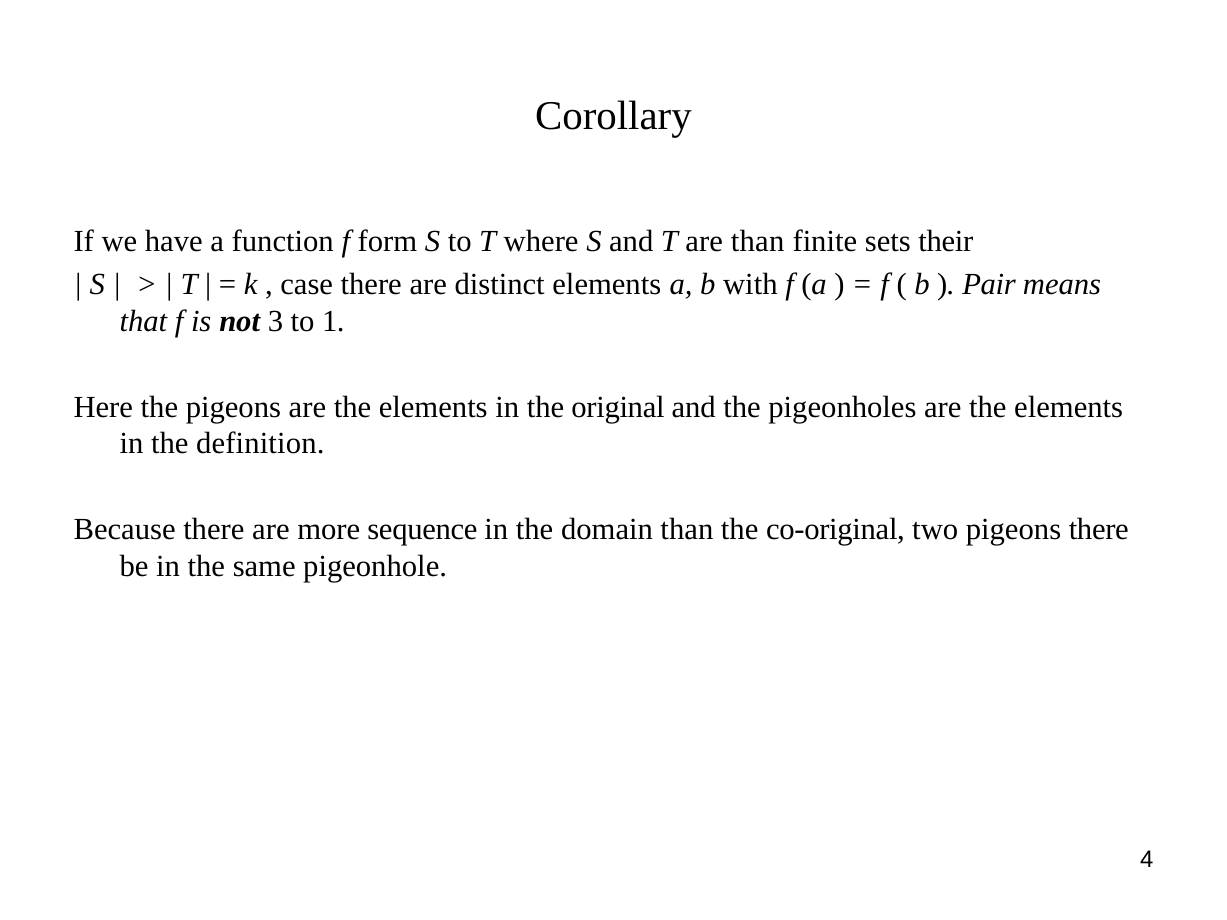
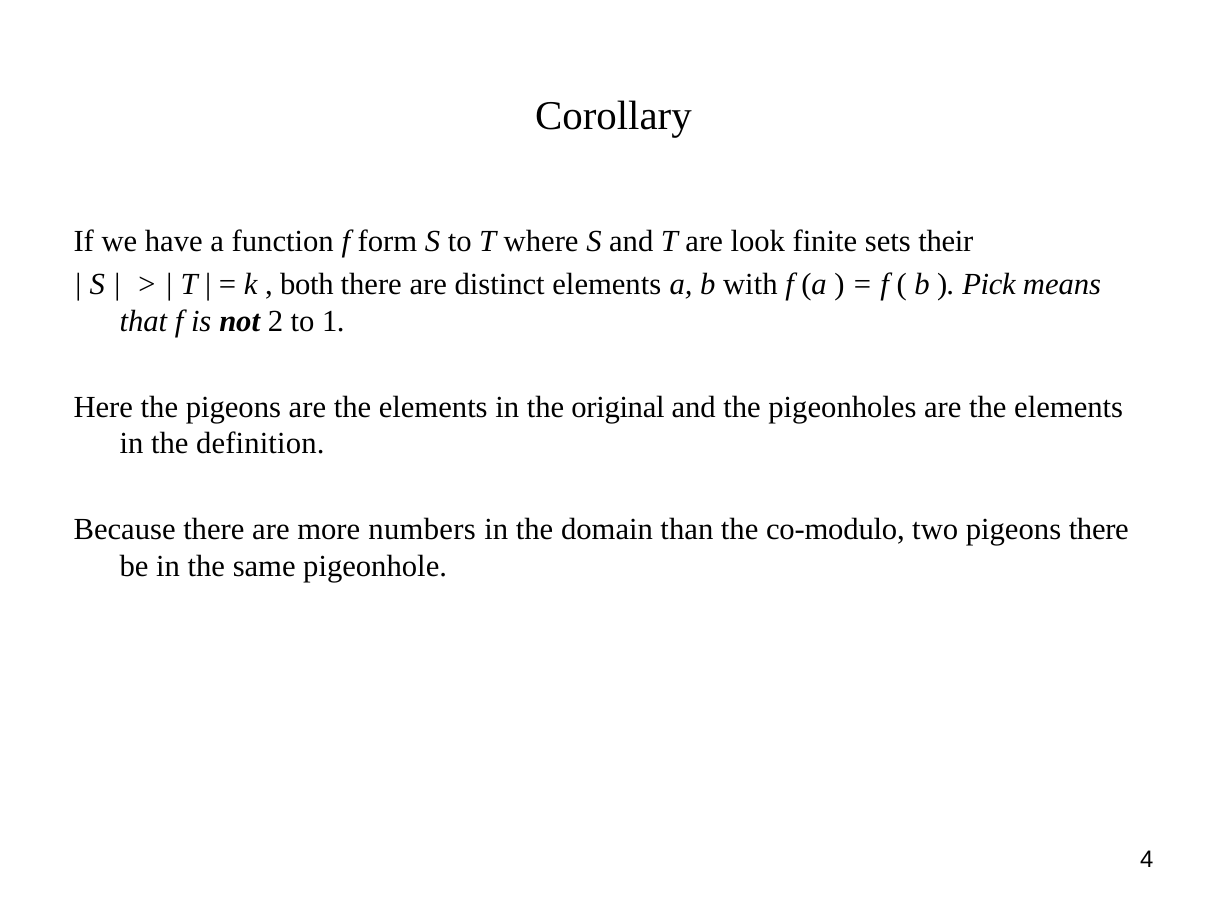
are than: than -> look (758, 241)
case: case -> both (307, 284)
Pair: Pair -> Pick (989, 284)
3: 3 -> 2 (275, 321)
sequence: sequence -> numbers (422, 530)
co-original: co-original -> co-modulo (835, 530)
